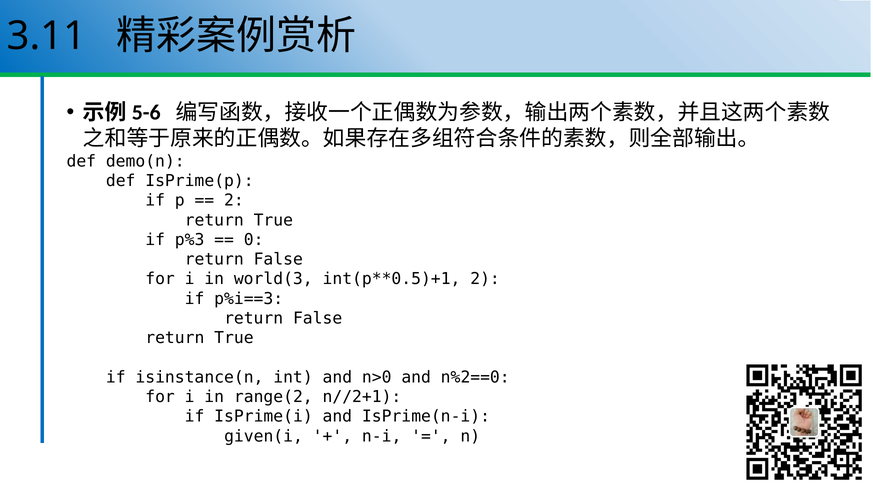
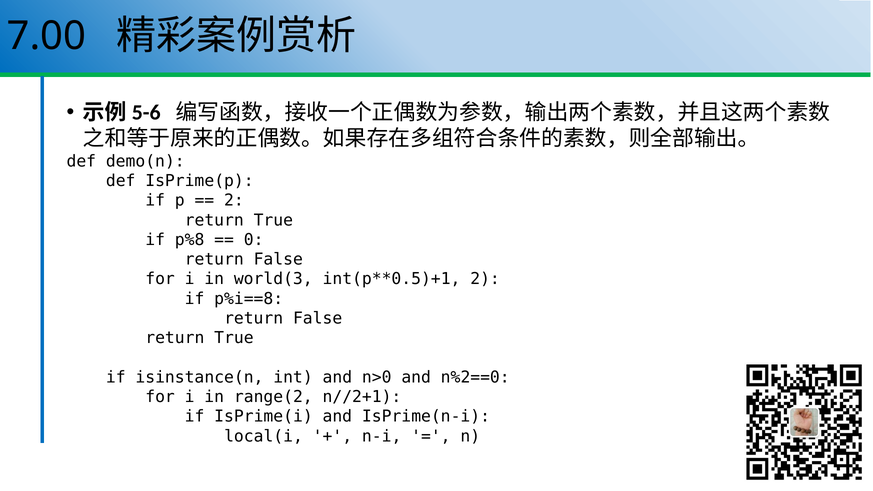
3.11: 3.11 -> 7.00 (46, 36)
p%3: p%3 -> p%8 (190, 240)
p%i==3: p%i==3 -> p%i==8 (249, 299)
given(i: given(i -> local(i (264, 436)
